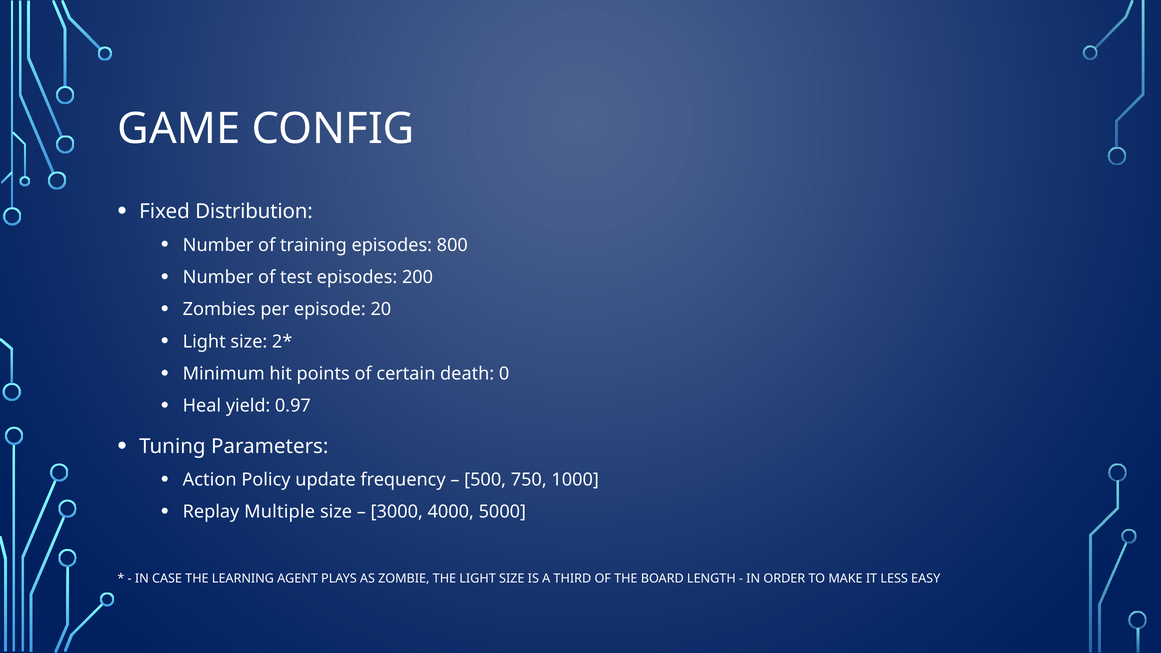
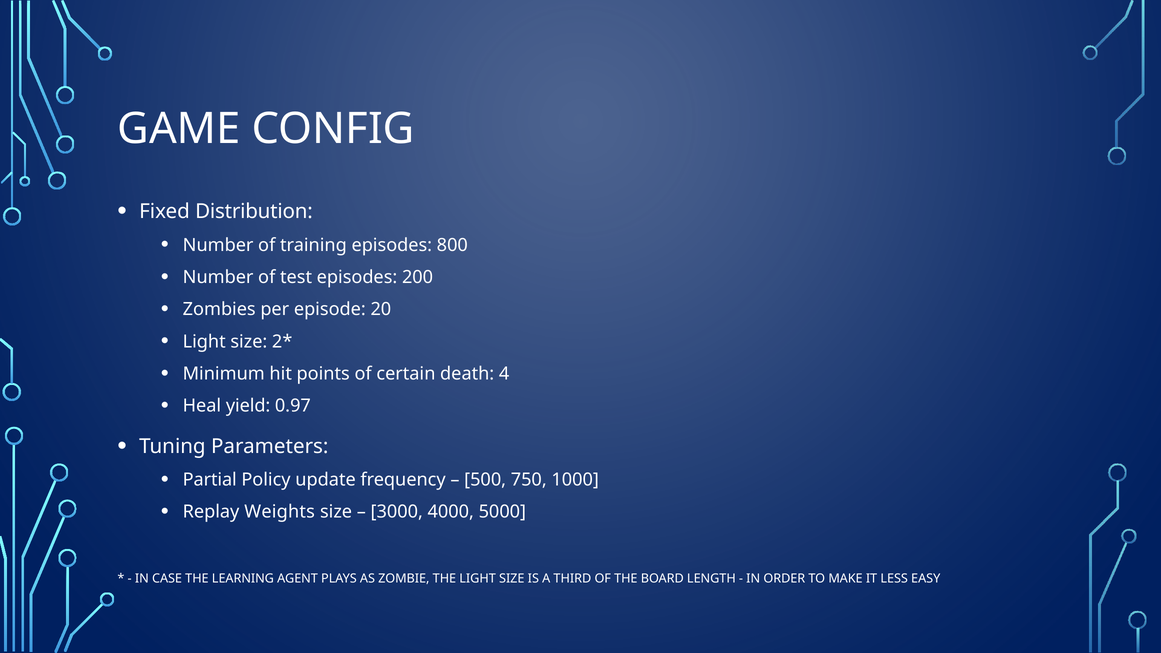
0: 0 -> 4 (504, 374)
Action: Action -> Partial (210, 480)
Multiple: Multiple -> Weights (280, 512)
